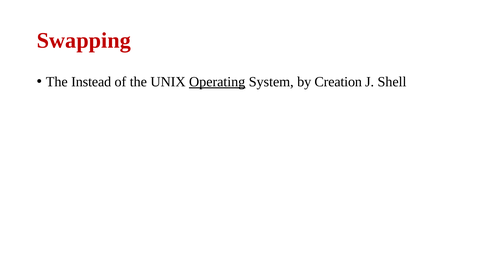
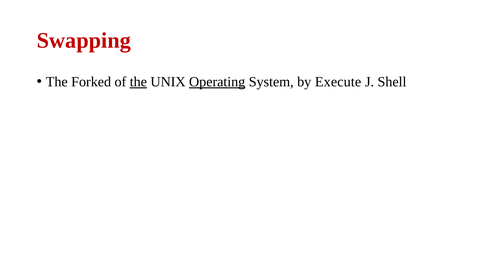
Instead: Instead -> Forked (91, 82)
the underline: none -> present (138, 82)
Creation: Creation -> Execute (338, 82)
